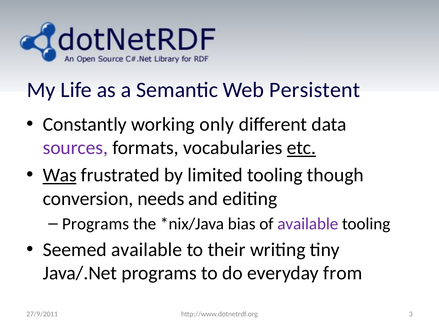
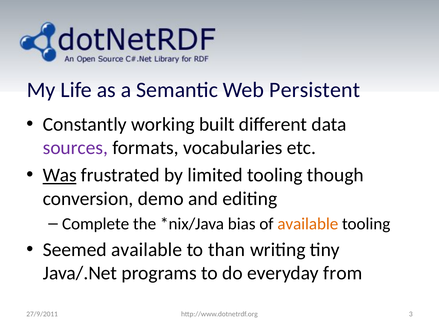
only: only -> built (217, 125)
etc underline: present -> none (301, 148)
needs: needs -> demo (161, 199)
Programs: Programs -> Complete (96, 224)
available colour: purple -> orange (308, 224)
their: their -> than (227, 250)
